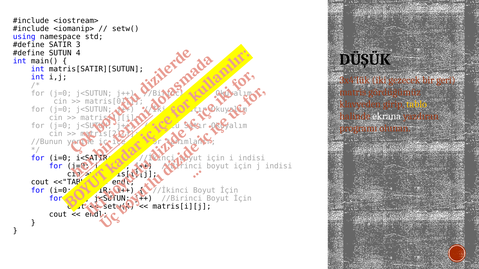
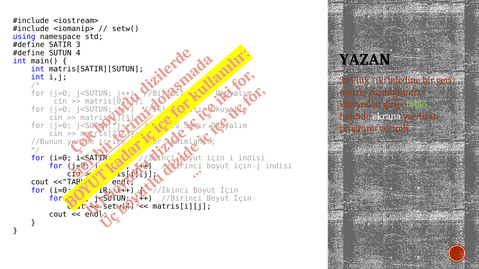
DÜŞÜK: DÜŞÜK -> YAZAN (365, 60)
gezecek: gezecek -> adedine (404, 80)
tablo colour: yellow -> light green (417, 104)
olunan: olunan -> verimli (395, 128)
